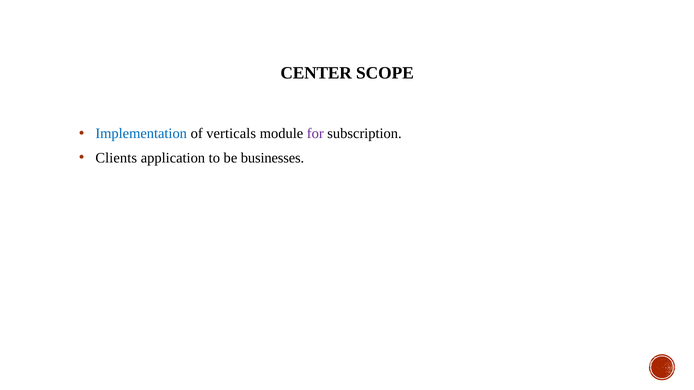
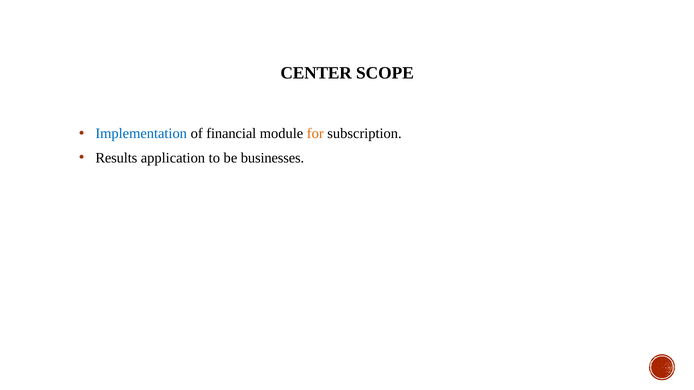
verticals: verticals -> financial (231, 134)
for colour: purple -> orange (315, 134)
Clients: Clients -> Results (116, 158)
